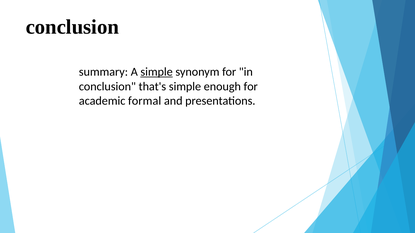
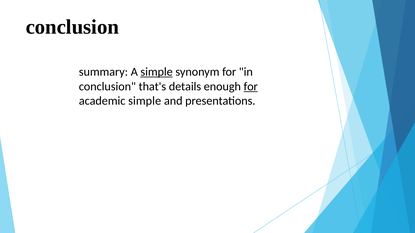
that's simple: simple -> details (185, 87)
for underline: none -> present (251, 87)
academic formal: formal -> simple (145, 101)
